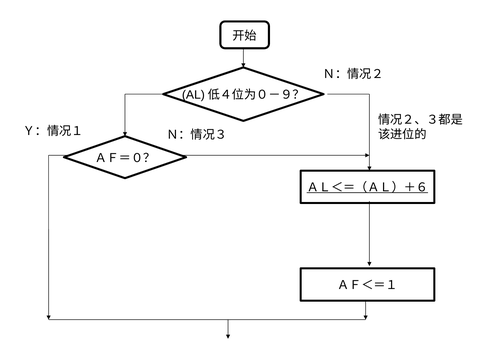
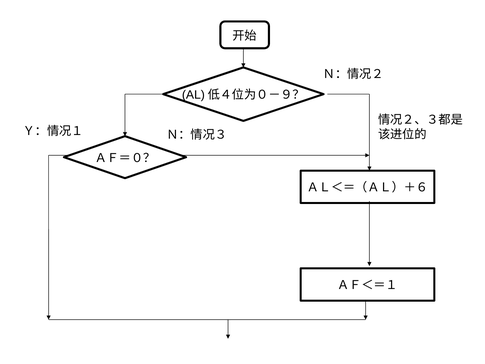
ＡＬ＜＝（ＡＬ）＋６ underline: present -> none (367, 187)
